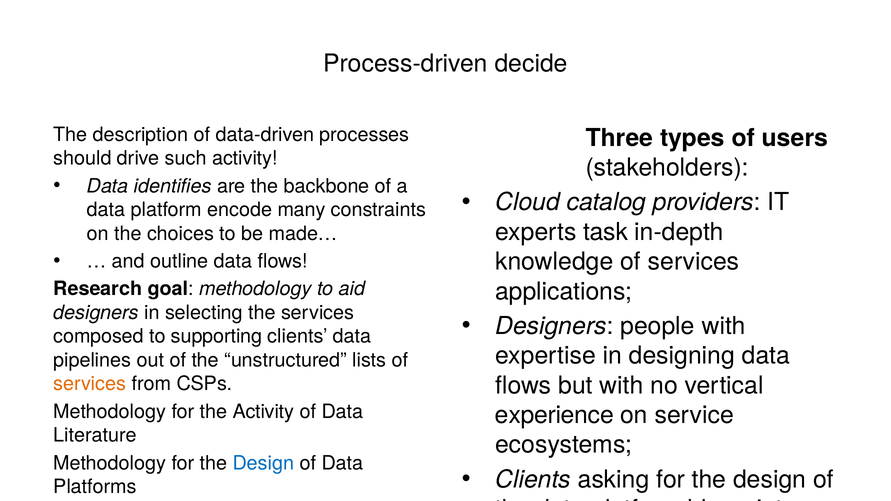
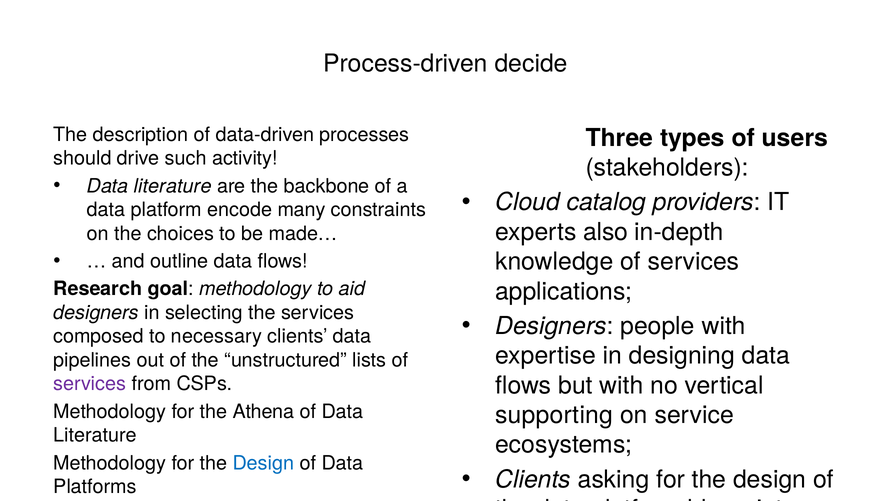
identifies: identifies -> literature (173, 186)
task: task -> also (606, 232)
supporting: supporting -> necessary (216, 337)
services colour: orange -> purple (90, 384)
the Activity: Activity -> Athena (263, 412)
experience: experience -> supporting (554, 415)
